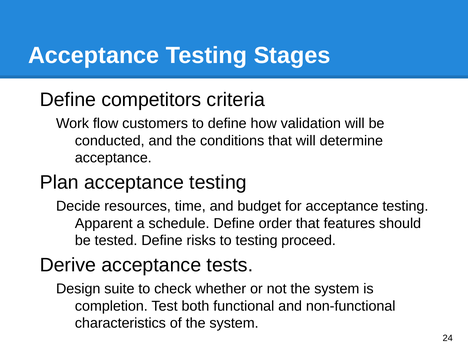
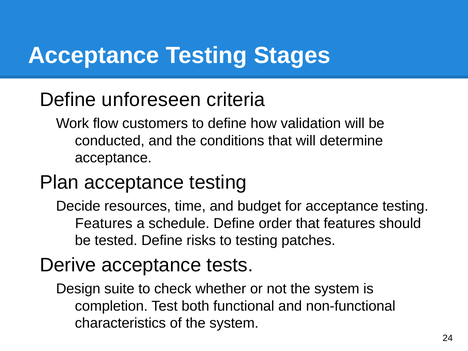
competitors: competitors -> unforeseen (151, 100)
Apparent: Apparent -> Features (104, 223)
proceed: proceed -> patches (308, 240)
